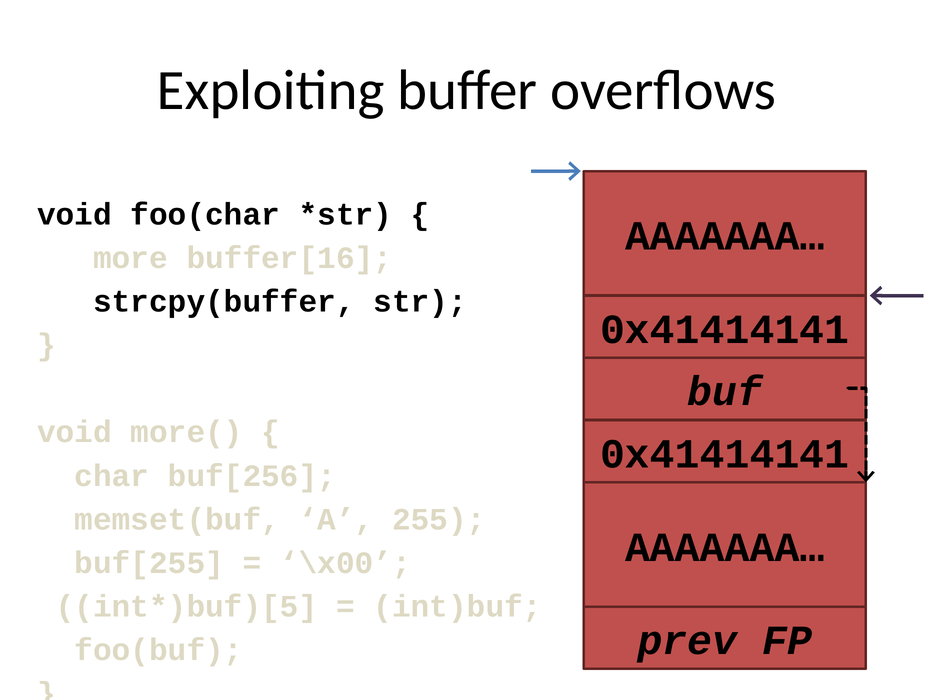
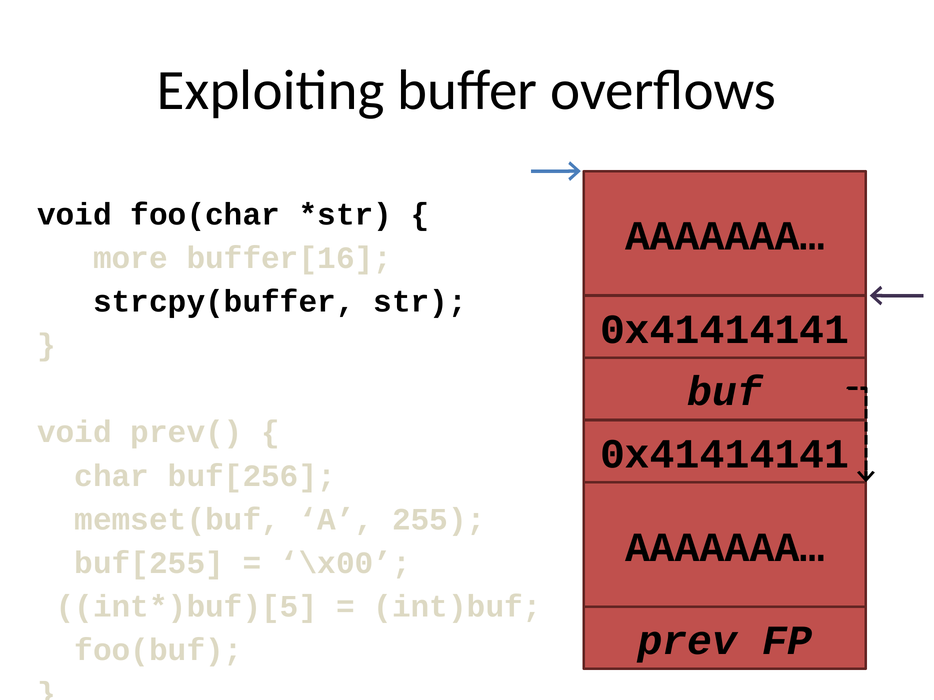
more(: more( -> prev( (187, 433)
